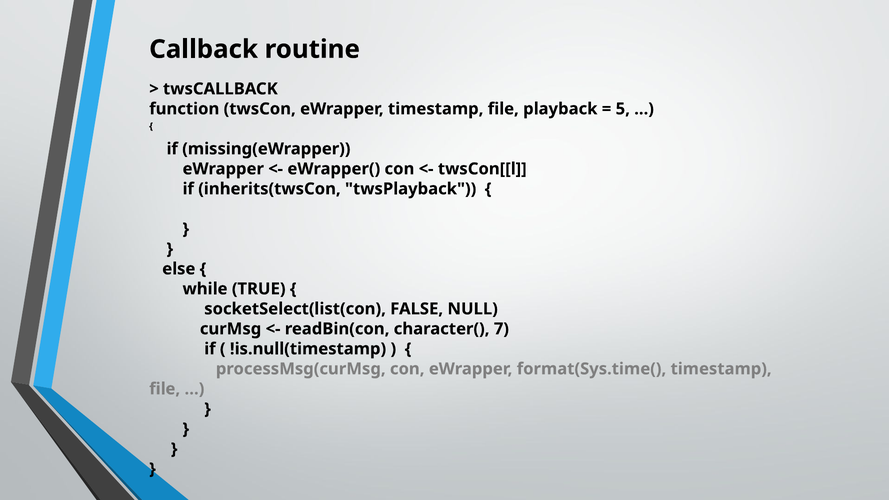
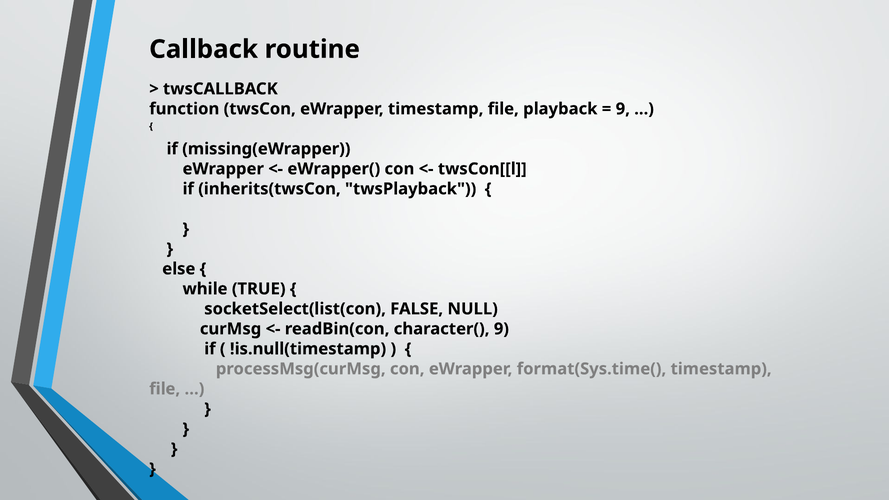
5: 5 -> 9 (623, 109)
character( 7: 7 -> 9 (501, 329)
